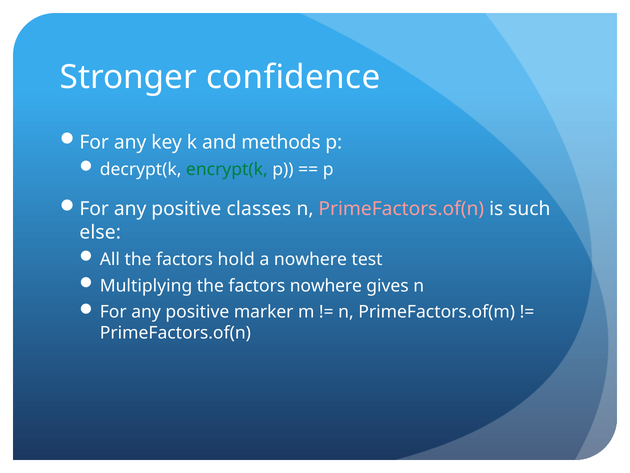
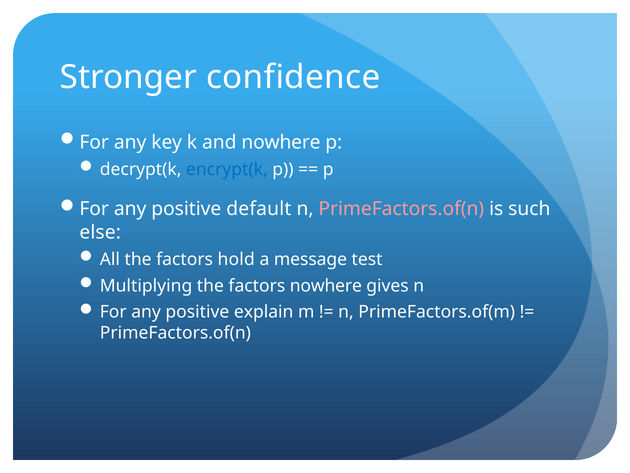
and methods: methods -> nowhere (281, 142)
encrypt(k colour: green -> blue (227, 169)
classes: classes -> default (259, 209)
a nowhere: nowhere -> message (310, 259)
marker: marker -> explain (264, 312)
